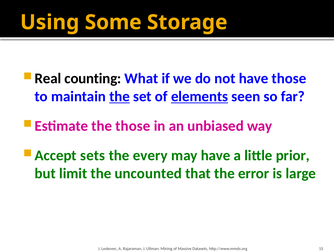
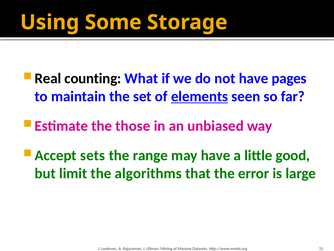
have those: those -> pages (289, 78)
the underline: present -> none (120, 96)
every: every -> range (150, 155)
prior: prior -> good (293, 155)
uncounted: uncounted -> algorithms (148, 173)
